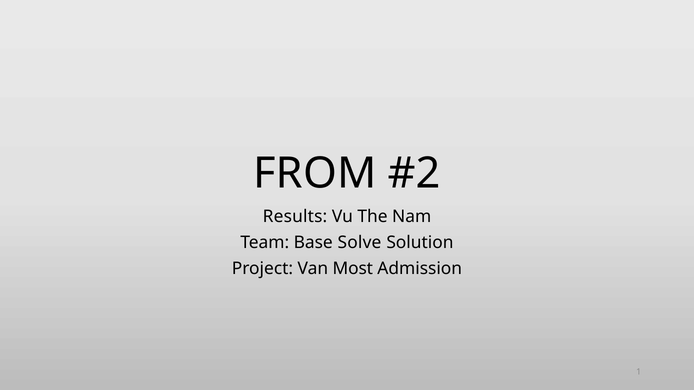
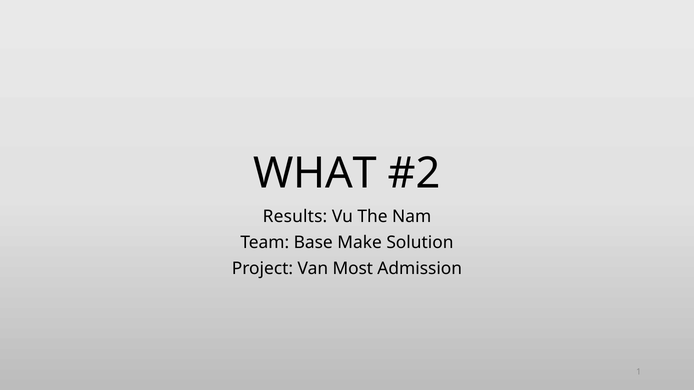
FROM: FROM -> WHAT (315, 173)
Solve: Solve -> Make (360, 243)
